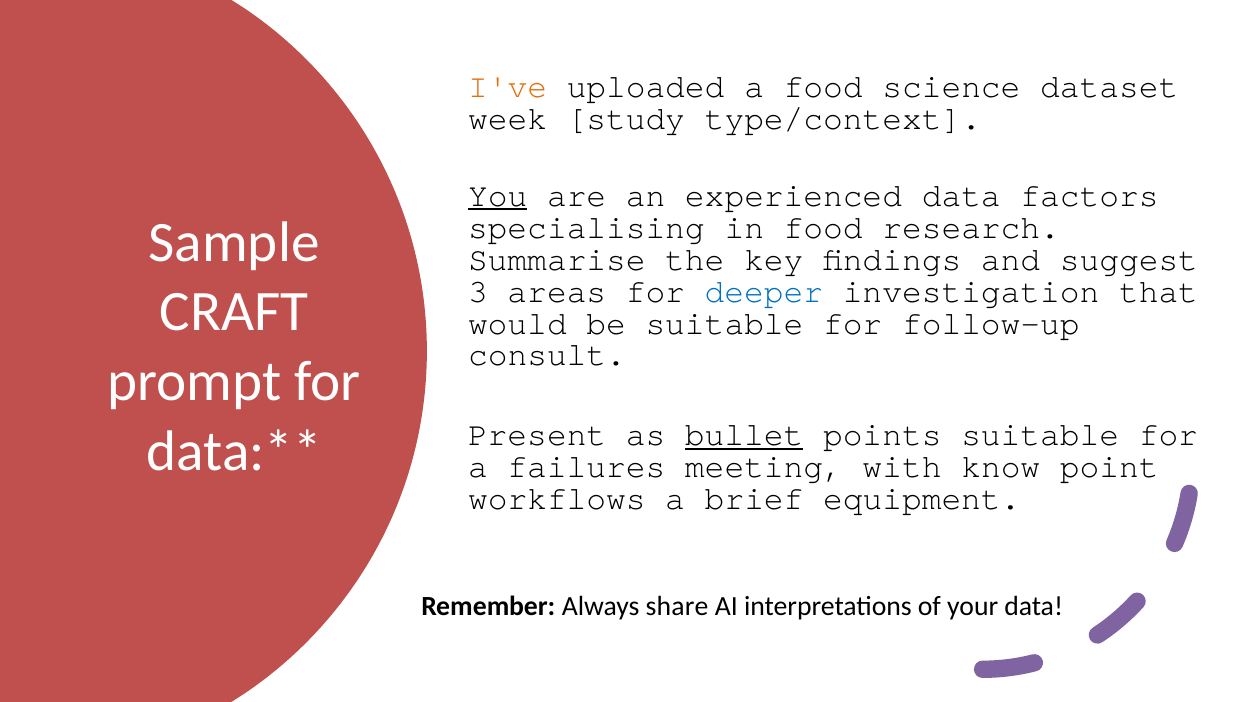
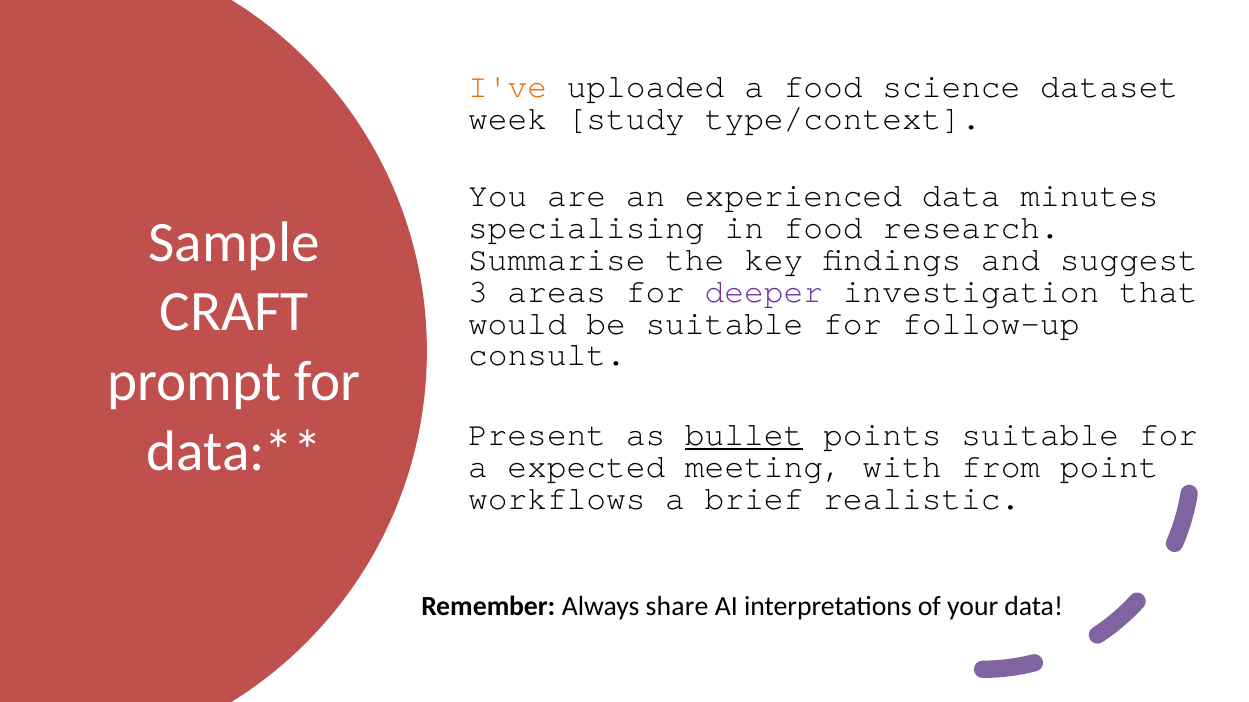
You underline: present -> none (498, 195)
factors: factors -> minutes (1090, 195)
deeper colour: blue -> purple (764, 291)
failures: failures -> expected (586, 467)
know: know -> from (1001, 467)
equipment: equipment -> realistic (922, 499)
